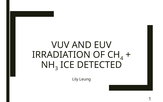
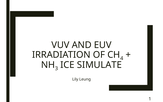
DETECTED: DETECTED -> SIMULATE (99, 65)
